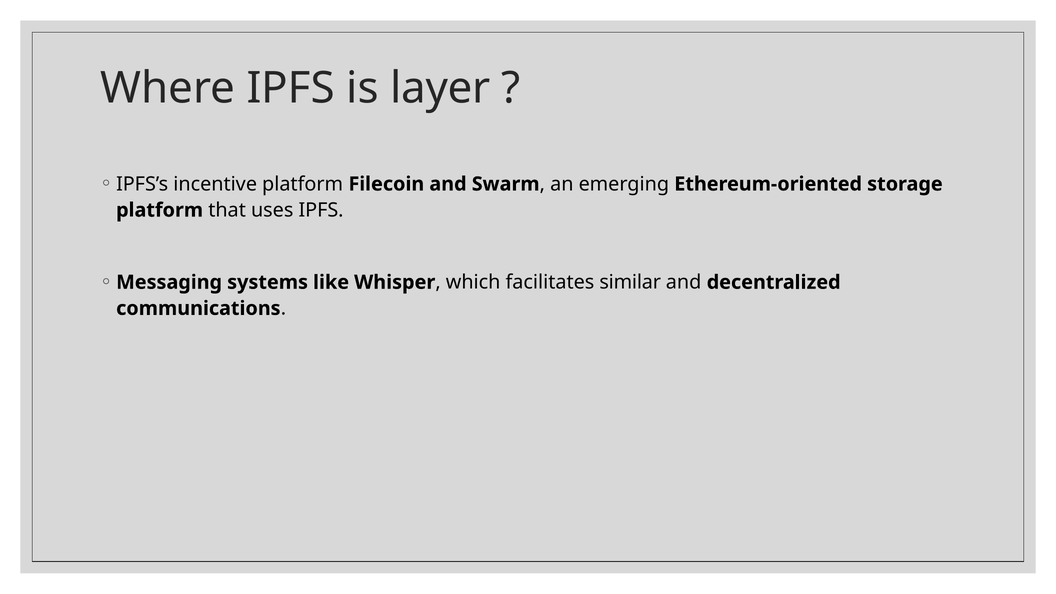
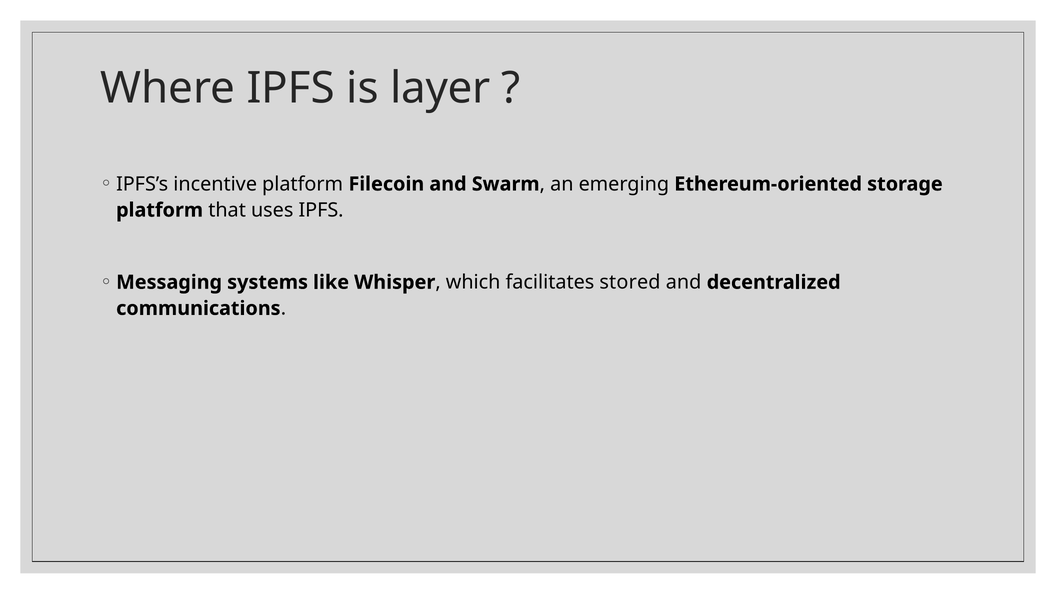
similar: similar -> stored (630, 282)
